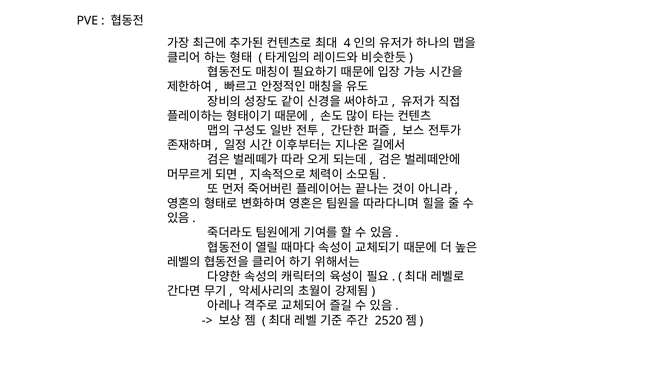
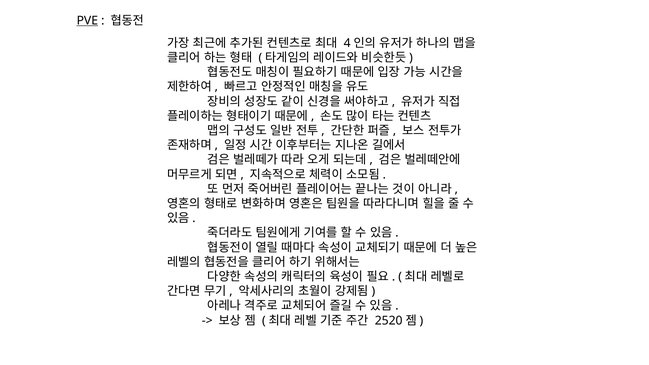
PVE underline: none -> present (87, 21)
